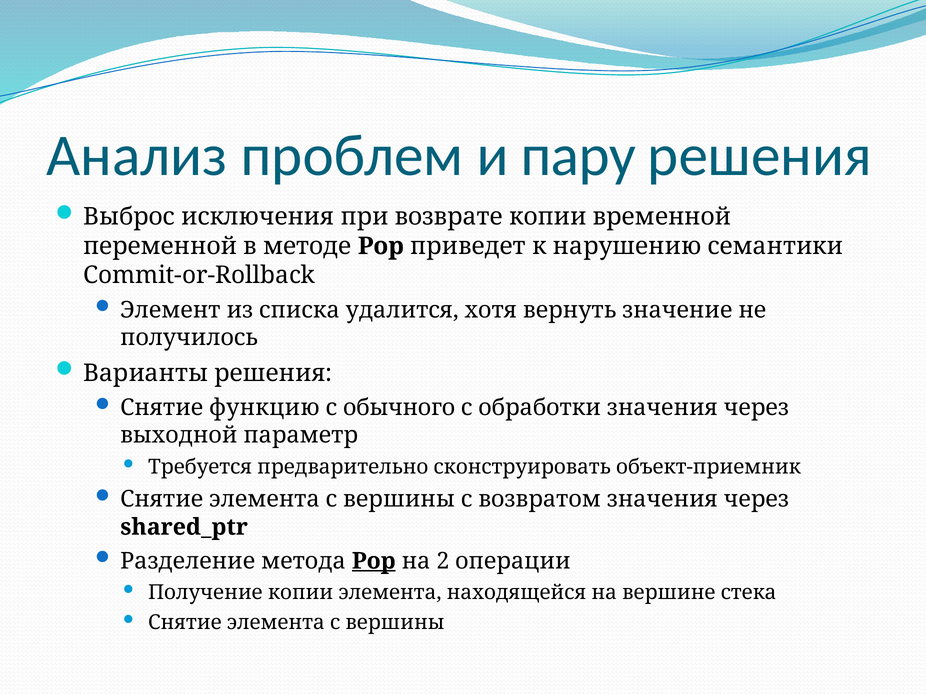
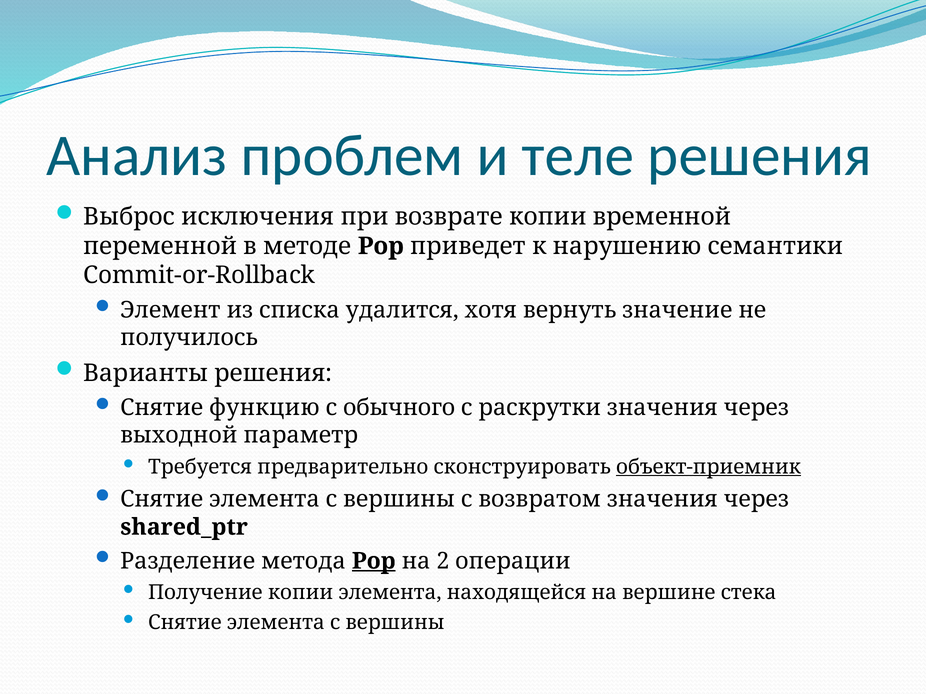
пару: пару -> теле (578, 156)
обработки: обработки -> раскрутки (540, 408)
объект-приемник underline: none -> present (708, 467)
